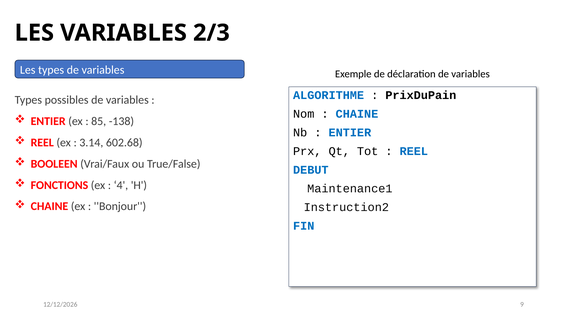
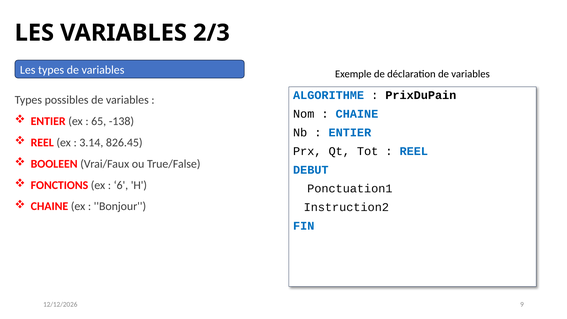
85: 85 -> 65 (99, 121)
602.68: 602.68 -> 826.45 (124, 143)
4: 4 -> 6 (121, 185)
Maintenance1: Maintenance1 -> Ponctuation1 (350, 189)
